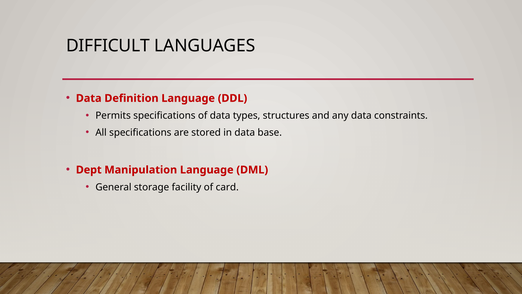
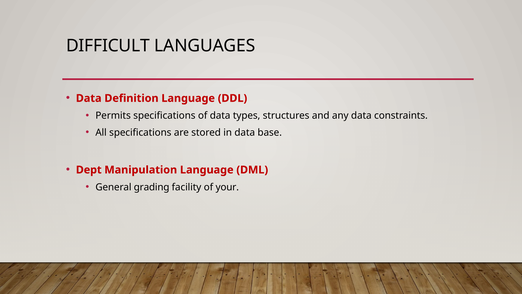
storage: storage -> grading (152, 187)
card: card -> your (227, 187)
